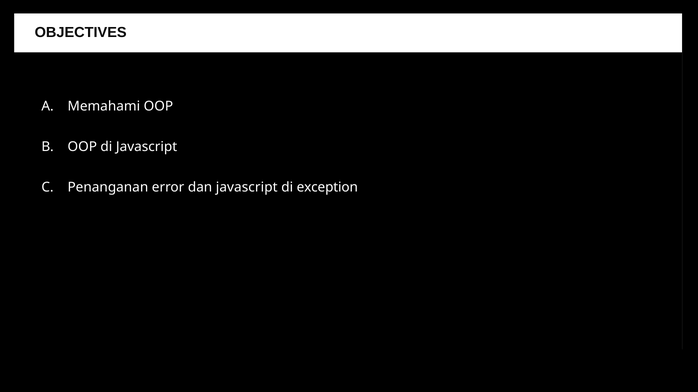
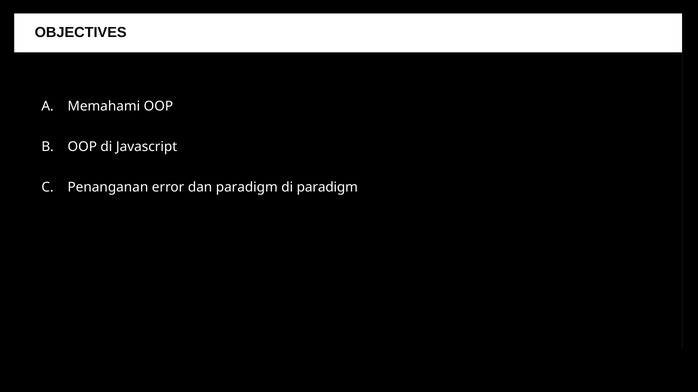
dan javascript: javascript -> paradigm (247, 188)
di exception: exception -> paradigm (327, 188)
